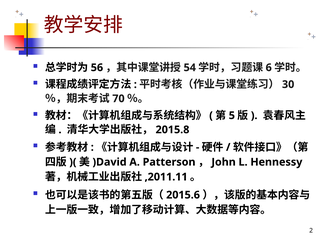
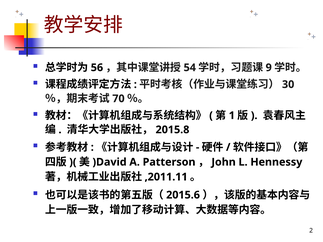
6: 6 -> 9 (269, 68)
5: 5 -> 1 (232, 116)
